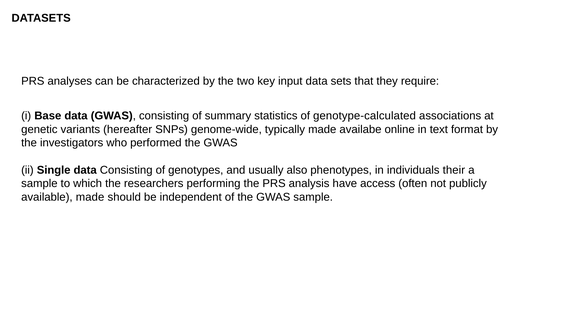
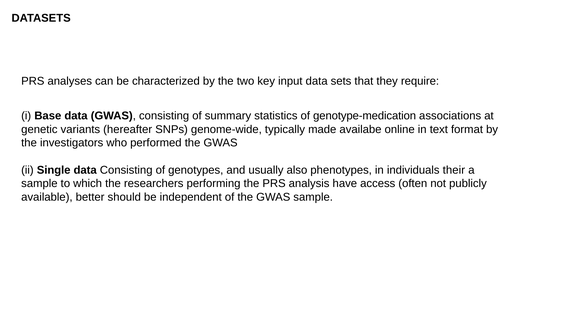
genotype-calculated: genotype-calculated -> genotype-medication (365, 116)
available made: made -> better (90, 197)
